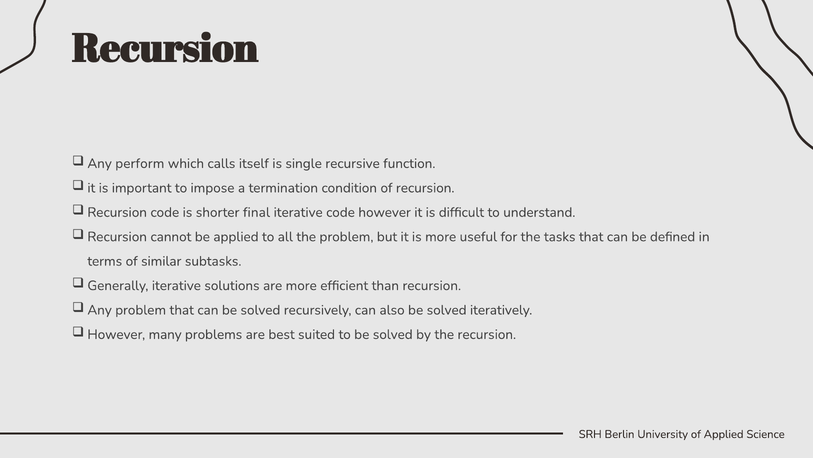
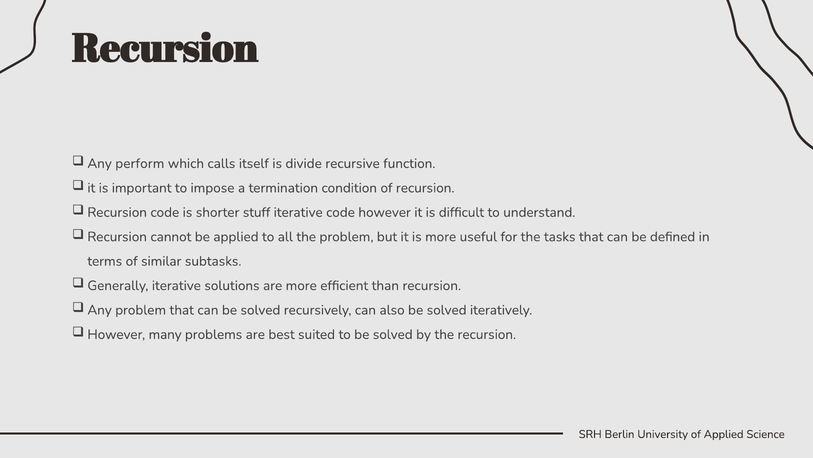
single: single -> divide (304, 163)
final: final -> stuff (257, 212)
